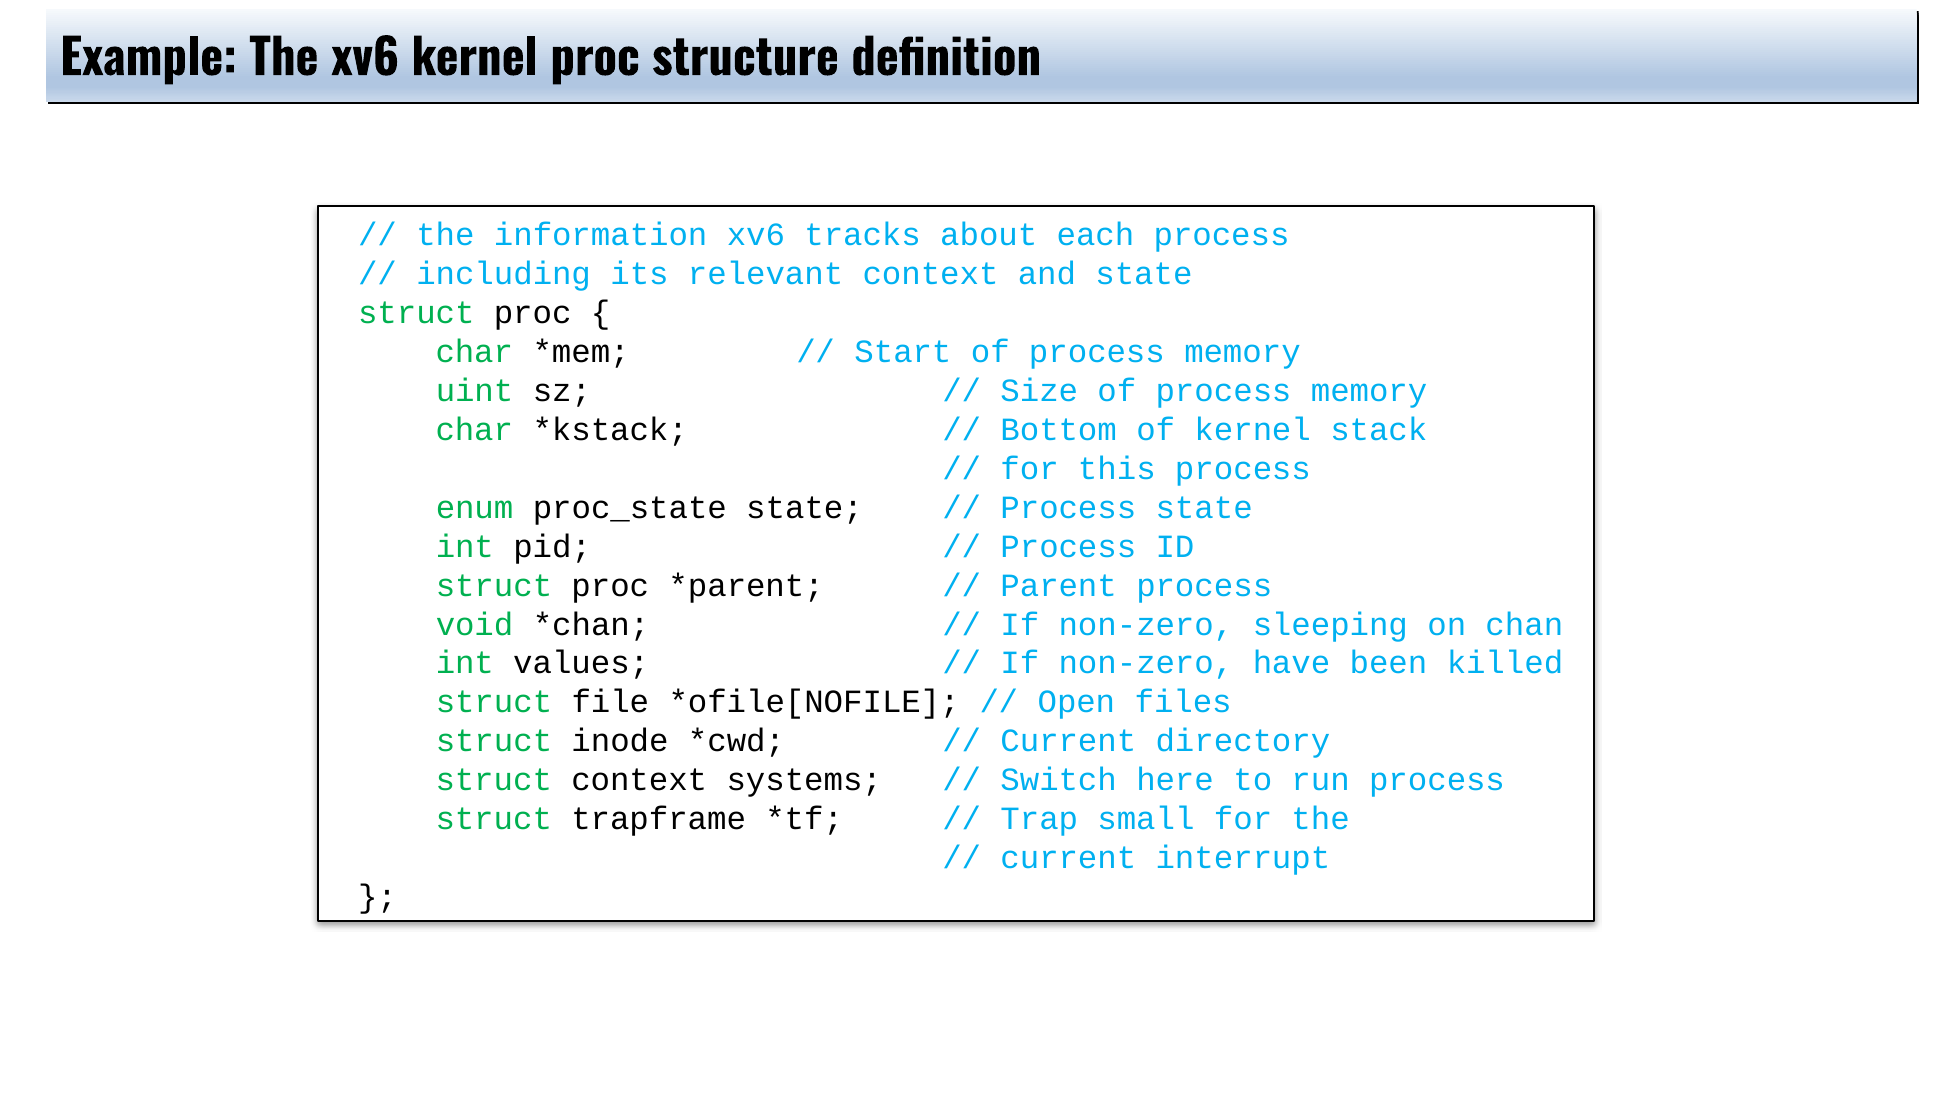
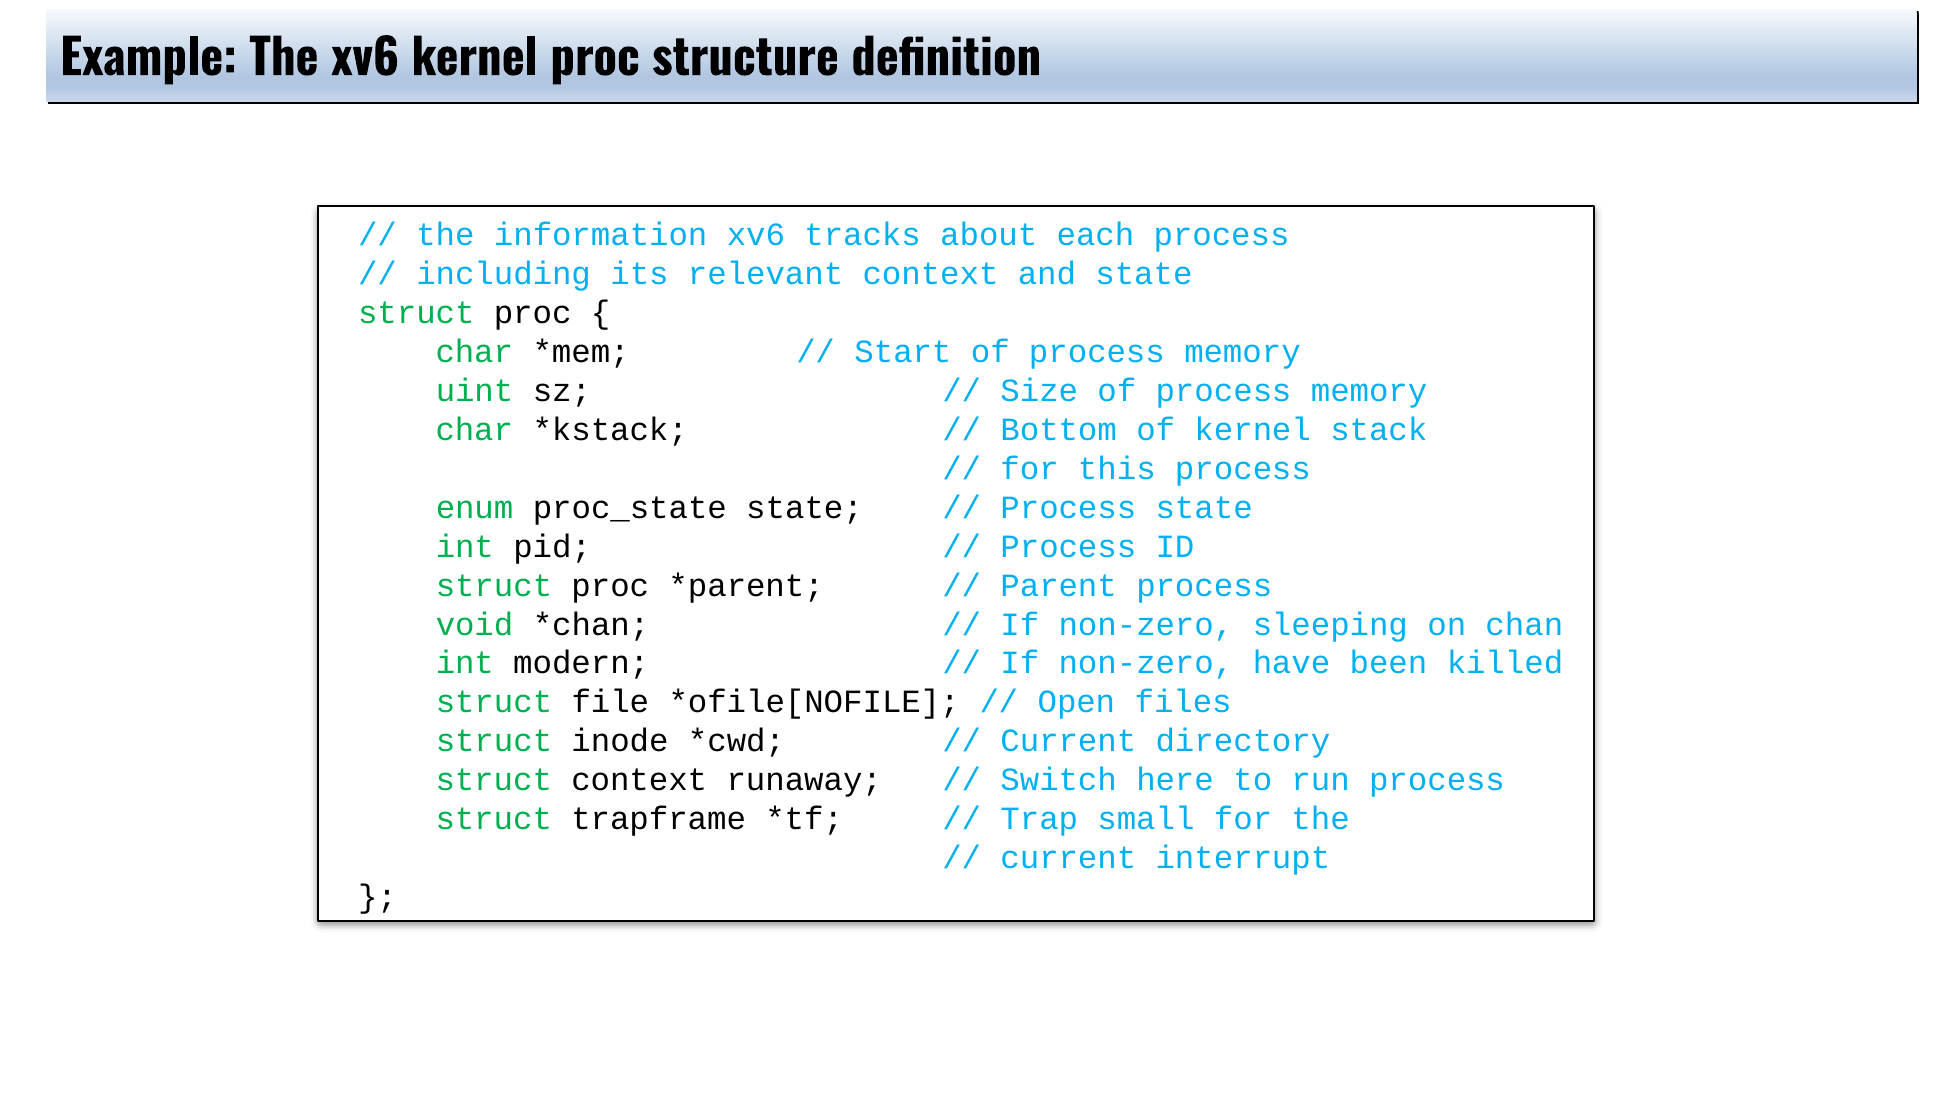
values: values -> modern (581, 663)
systems: systems -> runaway (804, 780)
